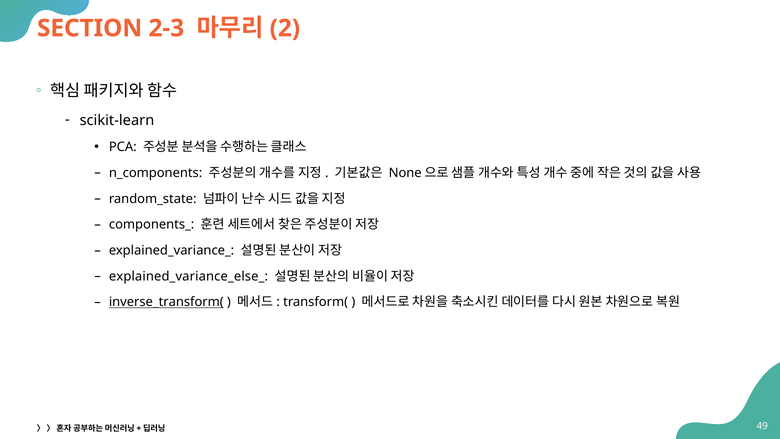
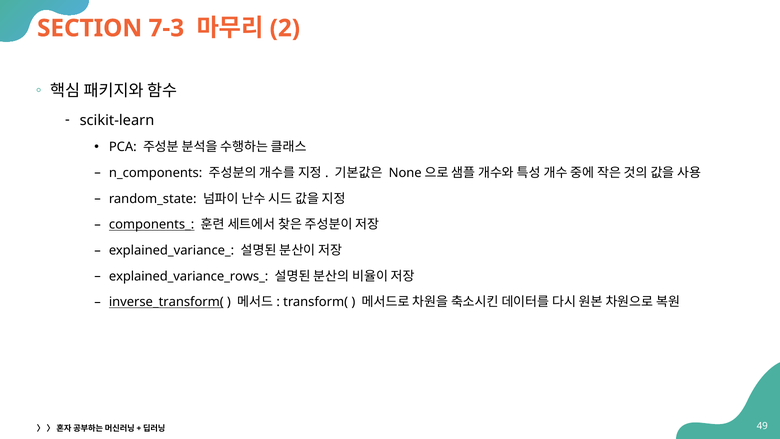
2-3: 2-3 -> 7-3 (166, 28)
components_ underline: none -> present (152, 224)
explained_variance_else_: explained_variance_else_ -> explained_variance_rows_ (189, 276)
